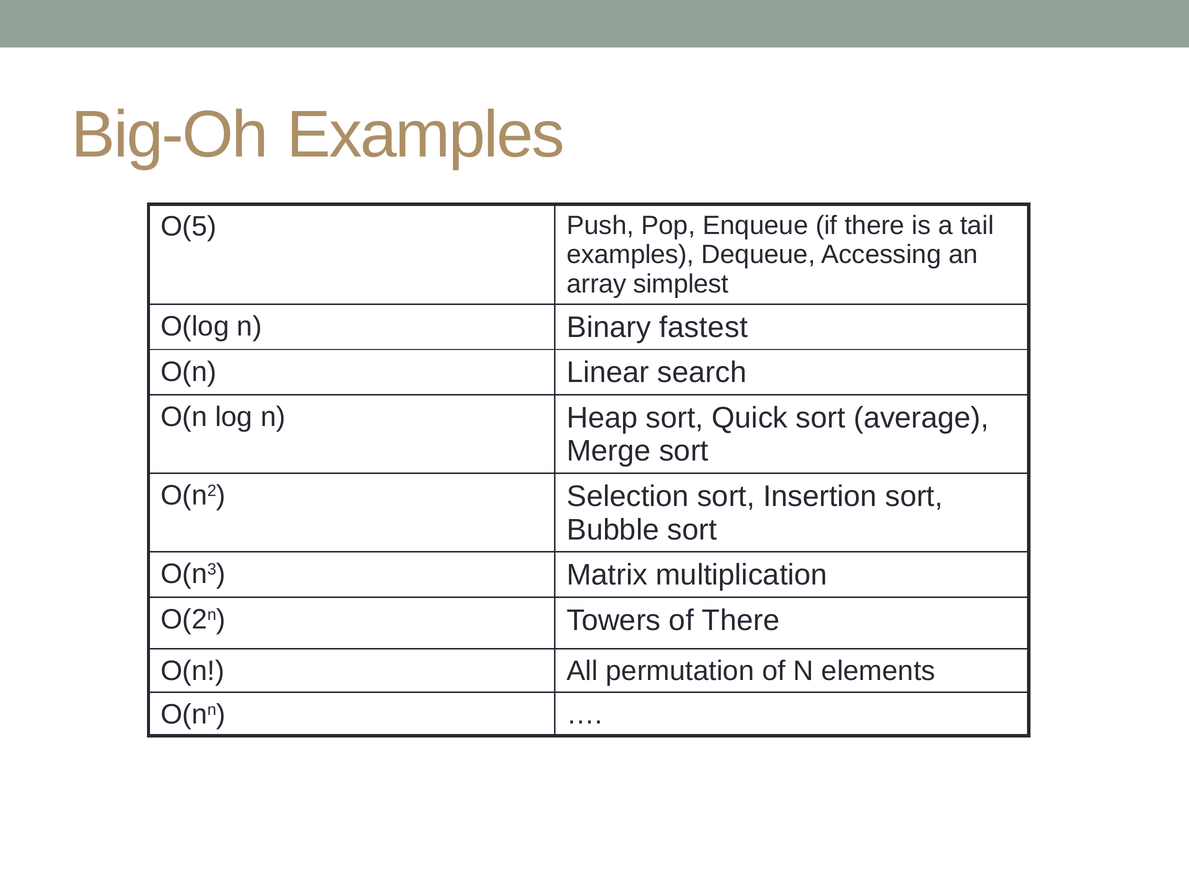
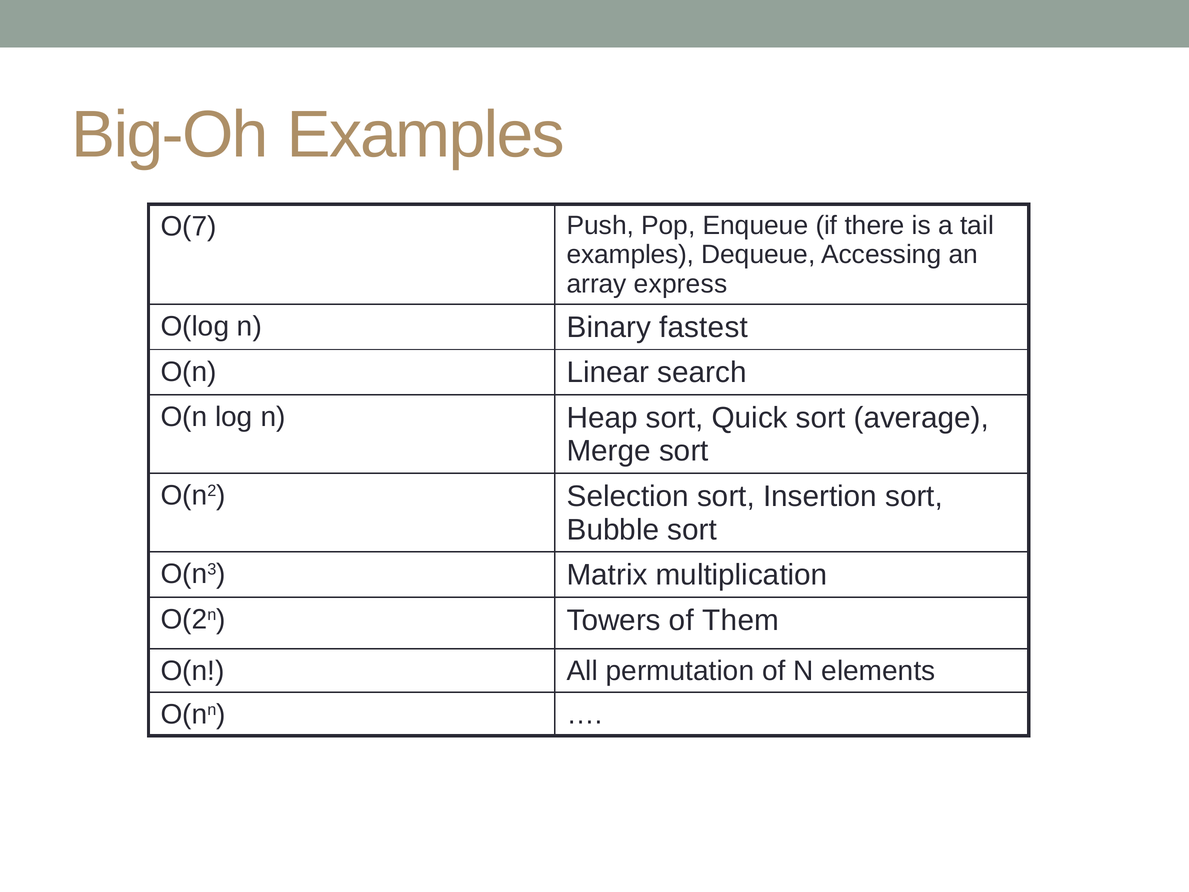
O(5: O(5 -> O(7 (189, 226)
simplest: simplest -> express (681, 284)
of There: There -> Them (741, 620)
